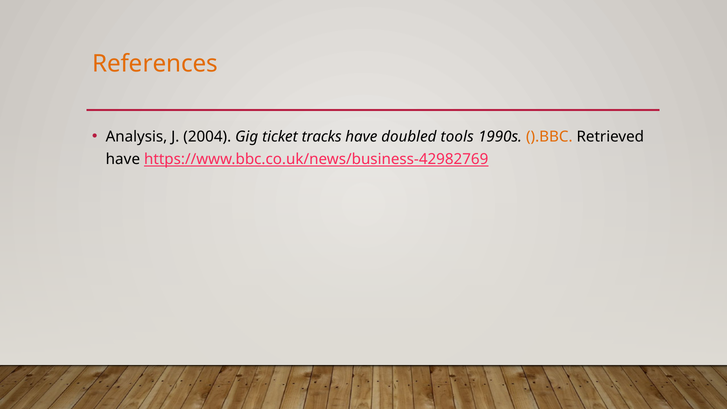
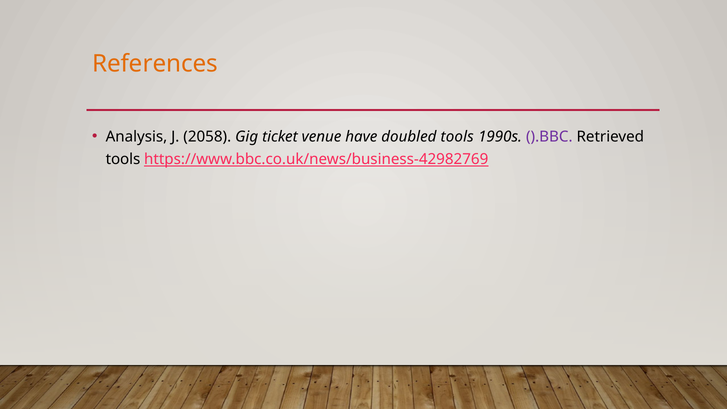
2004: 2004 -> 2058 (207, 137)
tracks: tracks -> venue (322, 137)
).BBC colour: orange -> purple (549, 137)
have: have -> tools (123, 159)
